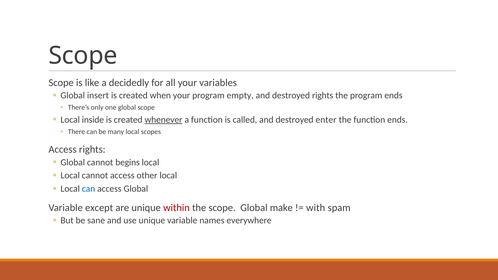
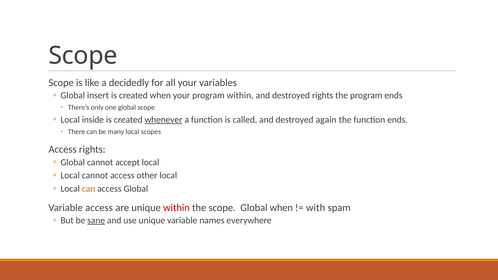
program empty: empty -> within (240, 96)
enter: enter -> again (326, 120)
begins: begins -> accept (128, 162)
can colour: blue -> orange (89, 189)
Variable except: except -> access (99, 208)
Global make: make -> when (281, 208)
sane underline: none -> present (96, 220)
